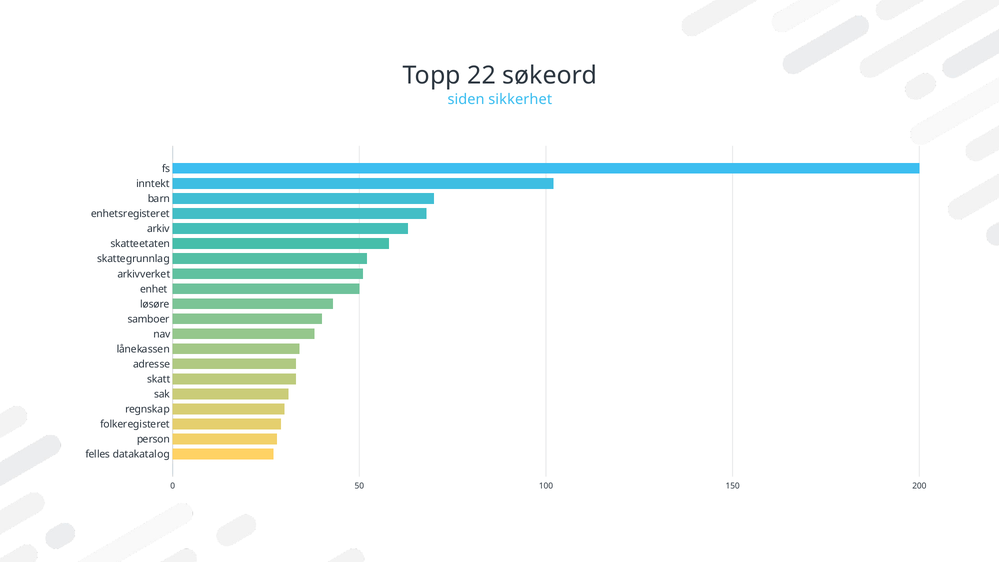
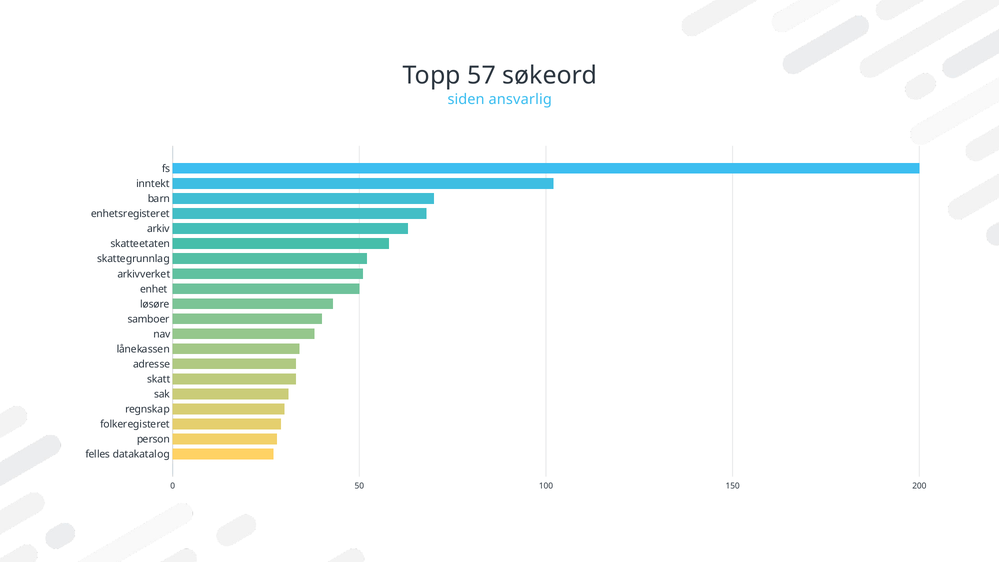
22: 22 -> 57 (482, 75)
sikkerhet: sikkerhet -> ansvarlig (520, 99)
